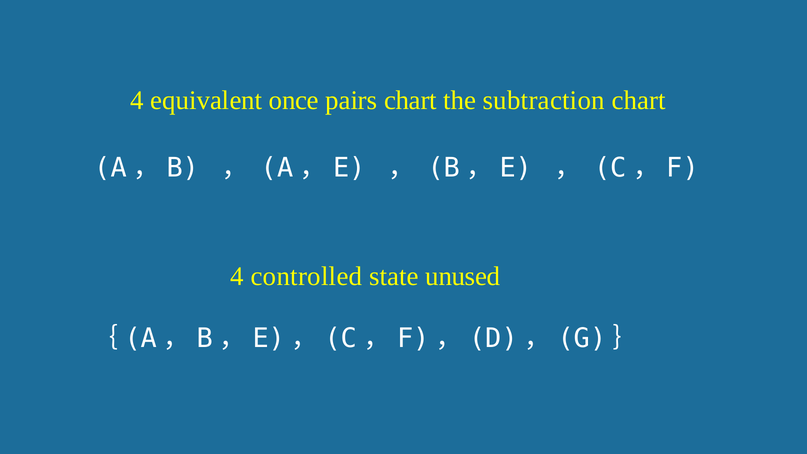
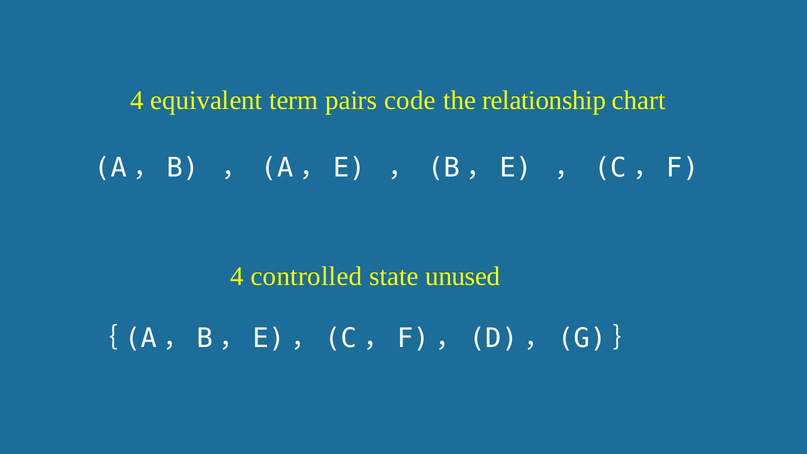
once: once -> term (294, 100)
pairs chart: chart -> code (410, 100)
subtraction: subtraction -> relationship (544, 100)
